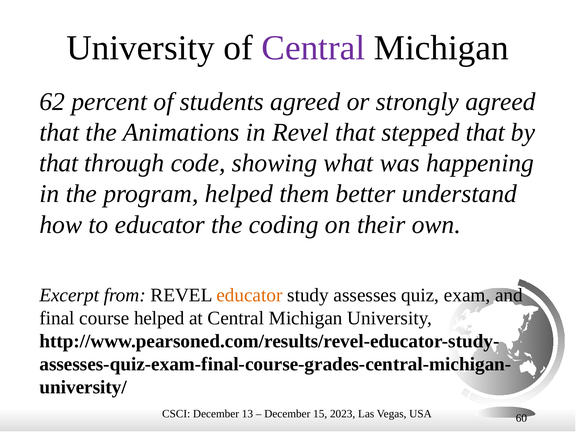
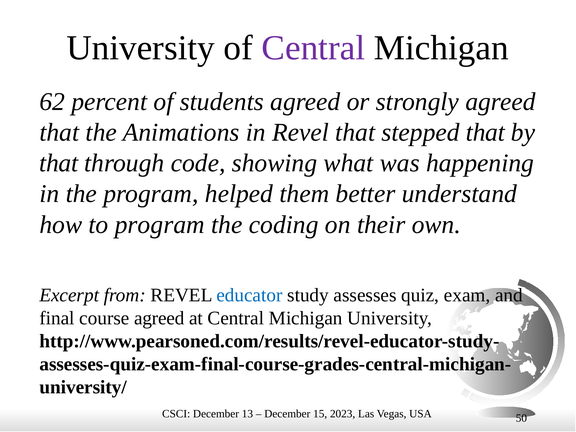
to educator: educator -> program (160, 225)
educator colour: orange -> blue (249, 295)
course helped: helped -> agreed (159, 318)
60: 60 -> 50 (521, 418)
